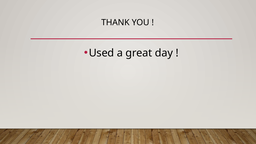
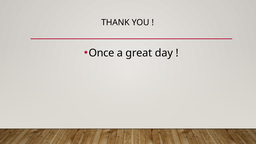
Used: Used -> Once (102, 53)
